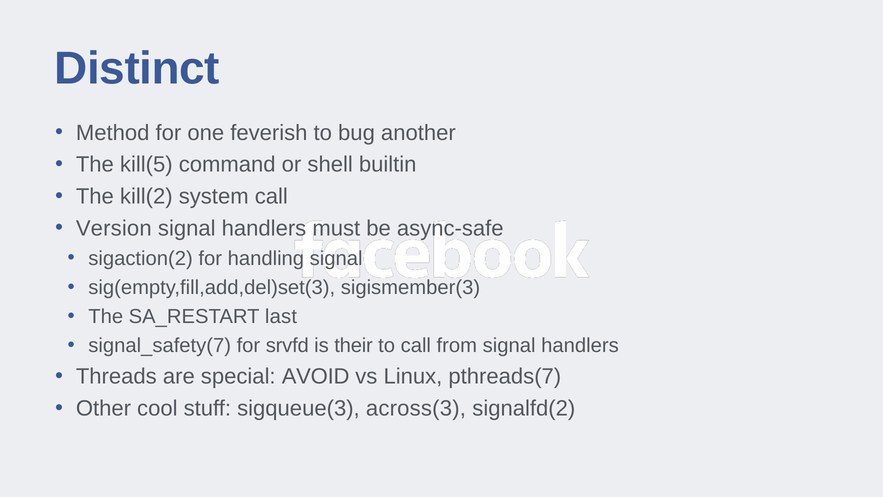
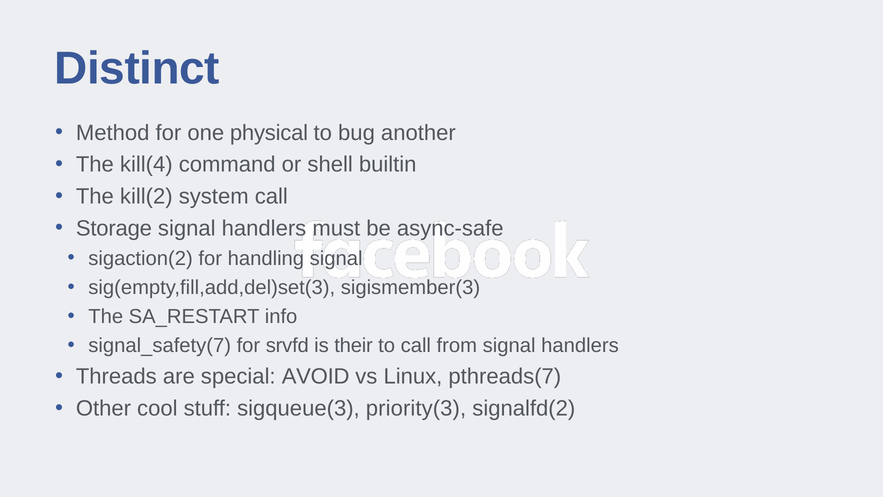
feverish: feverish -> physical (269, 133)
kill(5: kill(5 -> kill(4 (146, 165)
Version: Version -> Storage (114, 228)
last: last -> info (281, 316)
across(3: across(3 -> priority(3 (416, 408)
